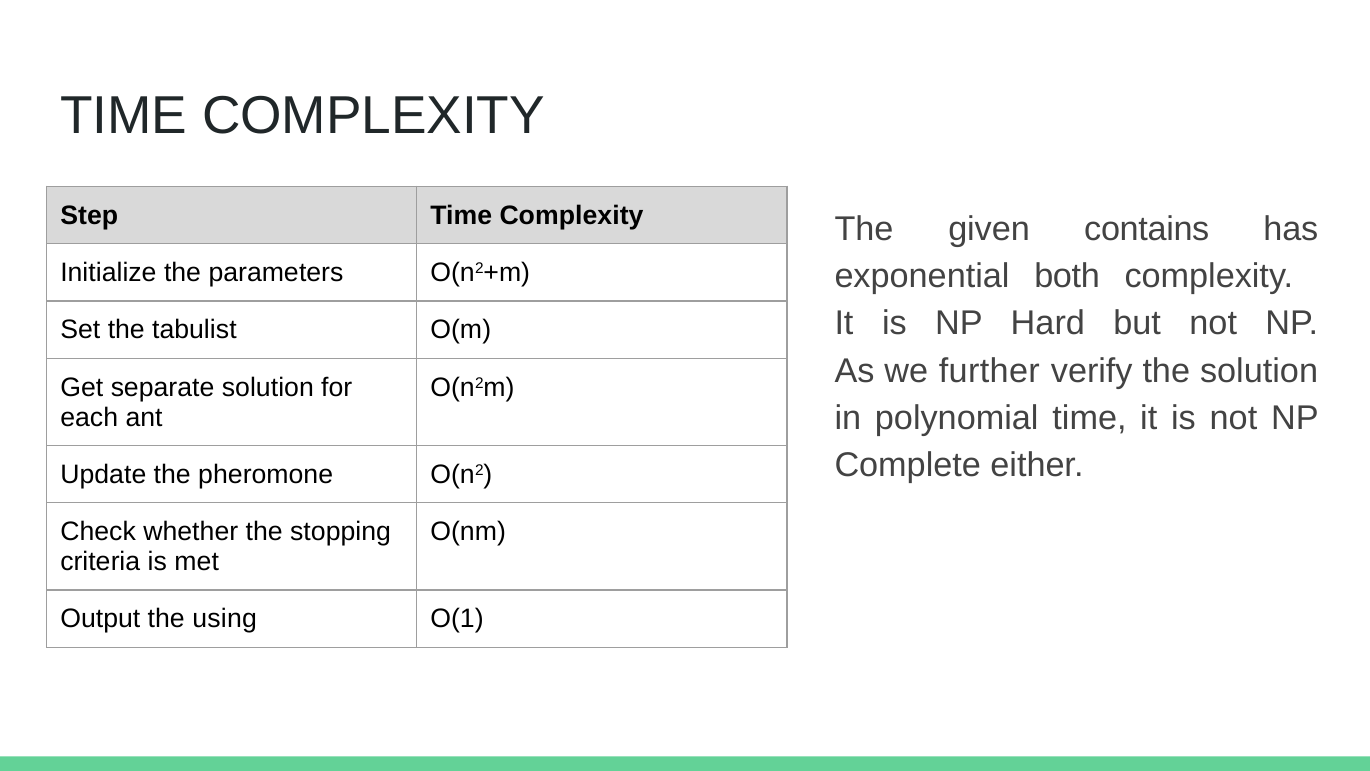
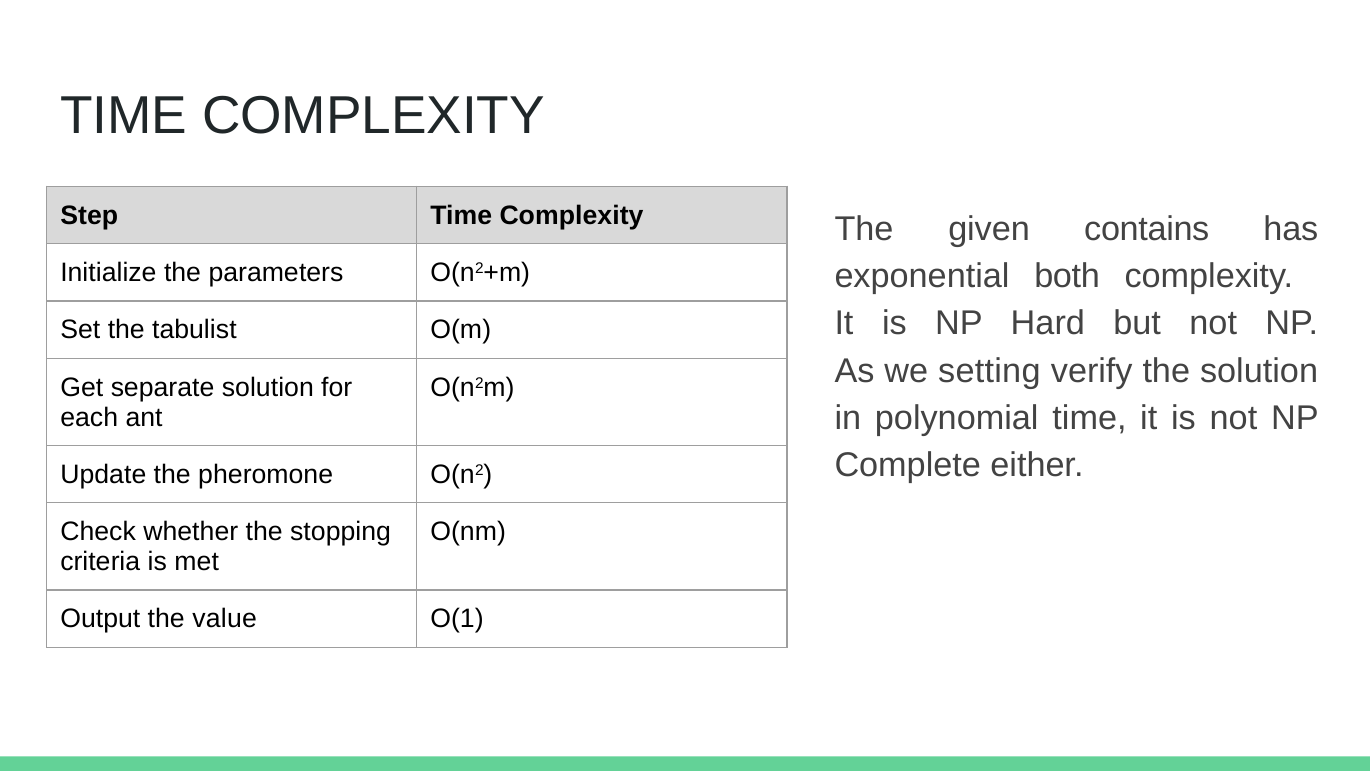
further: further -> setting (989, 371)
using: using -> value (225, 619)
